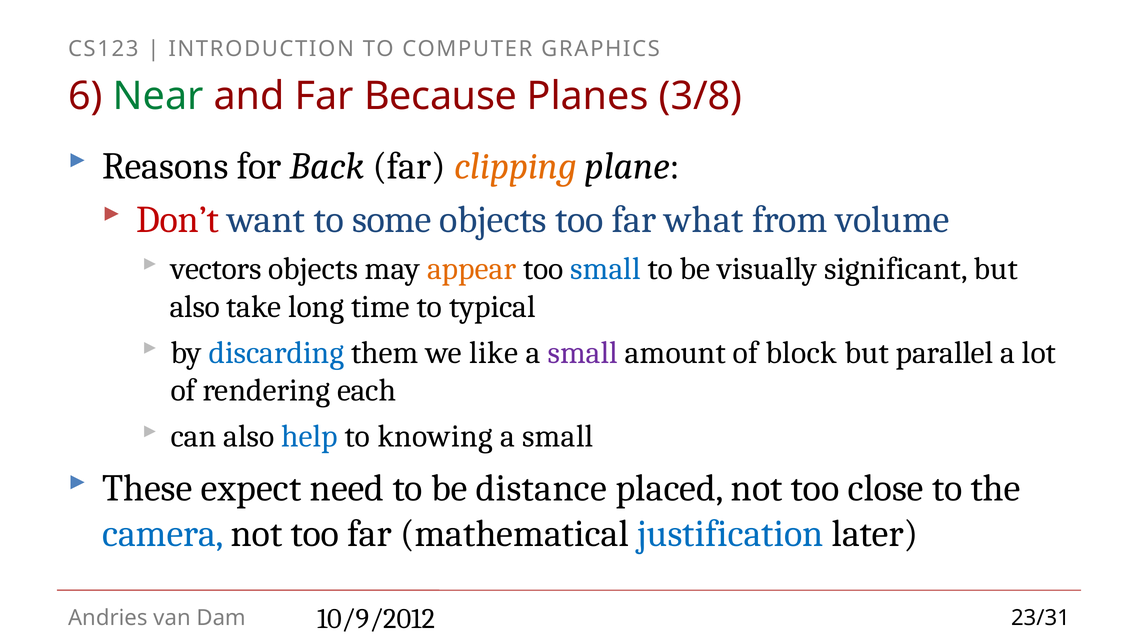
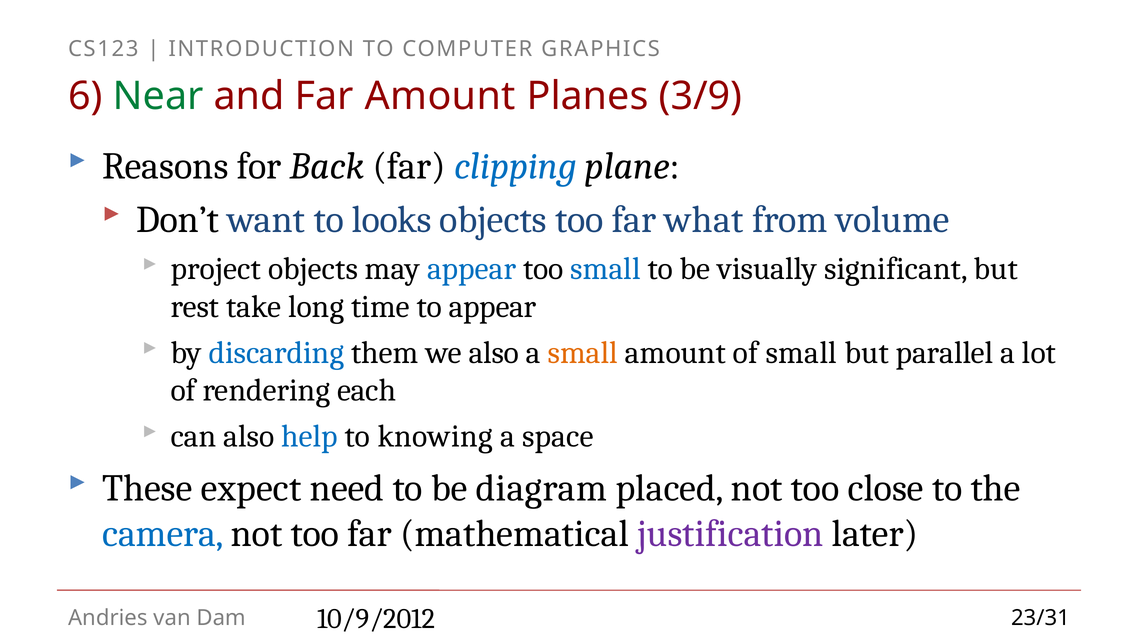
Far Because: Because -> Amount (440, 96)
3/8: 3/8 -> 3/9 (700, 96)
clipping colour: orange -> blue (515, 166)
Don’t colour: red -> black (178, 220)
some: some -> looks (392, 220)
vectors: vectors -> project (216, 269)
appear colour: orange -> blue (472, 269)
also: also -> rest (195, 307)
to typical: typical -> appear (493, 307)
we like: like -> also (494, 353)
small colour: purple -> orange (583, 353)
of block: block -> small (801, 353)
small: small -> space (558, 437)
distance: distance -> diagram (541, 488)
justification colour: blue -> purple (730, 534)
